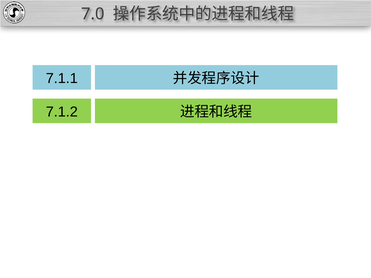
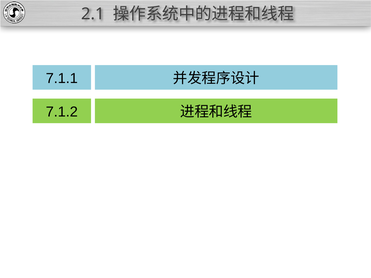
7.0: 7.0 -> 2.1 (93, 14)
